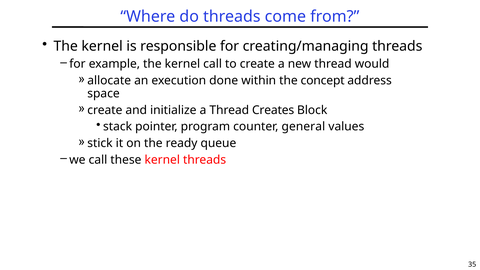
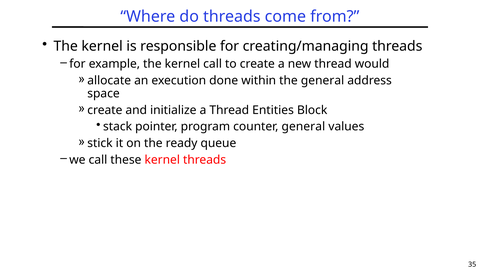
the concept: concept -> general (323, 81)
Creates: Creates -> Entities (273, 110)
